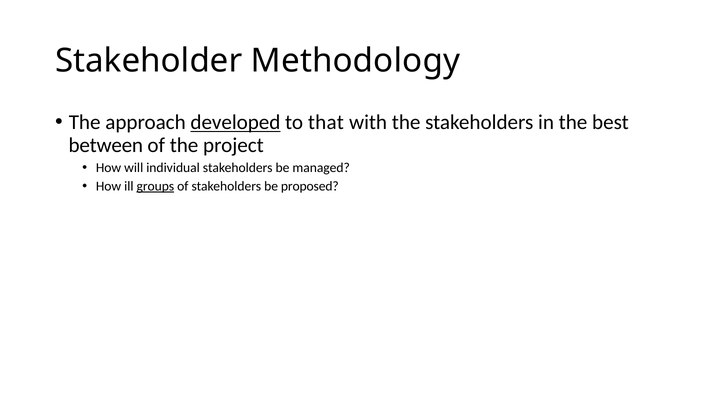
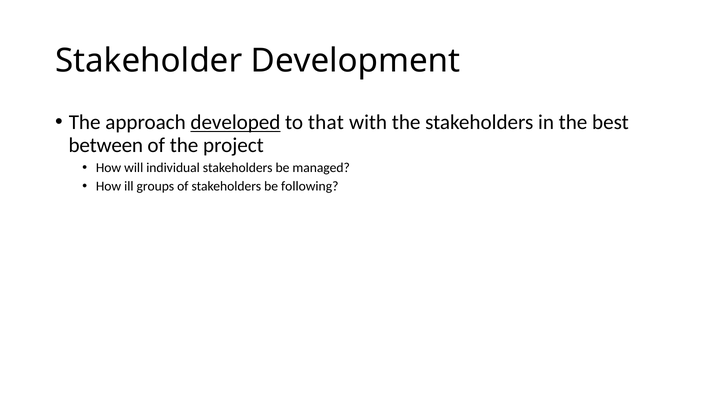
Methodology: Methodology -> Development (356, 61)
groups underline: present -> none (155, 186)
proposed: proposed -> following (310, 186)
